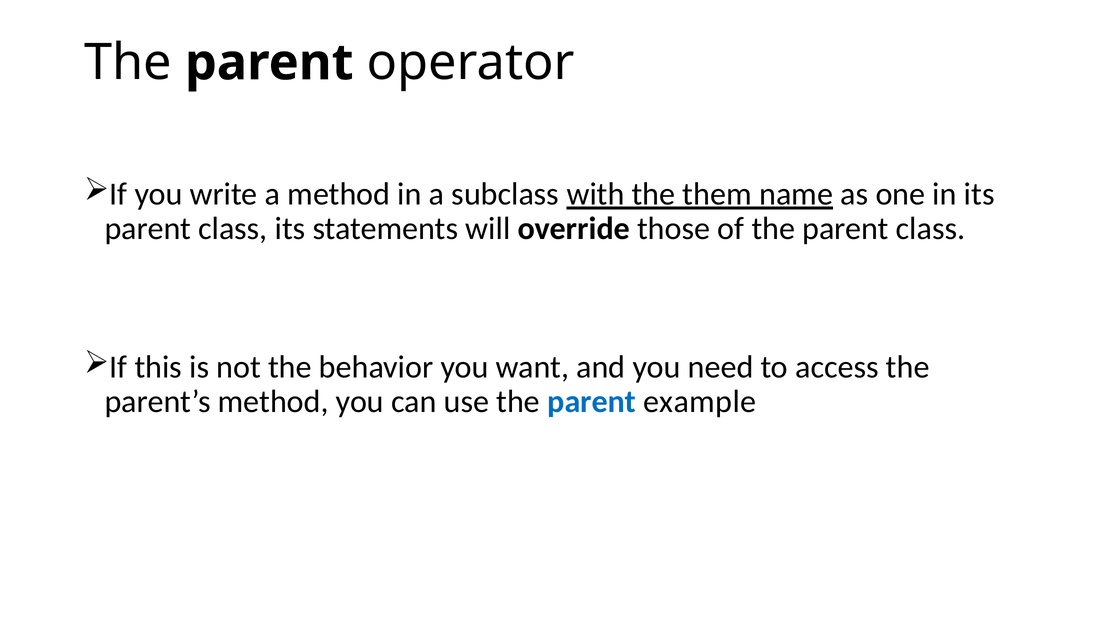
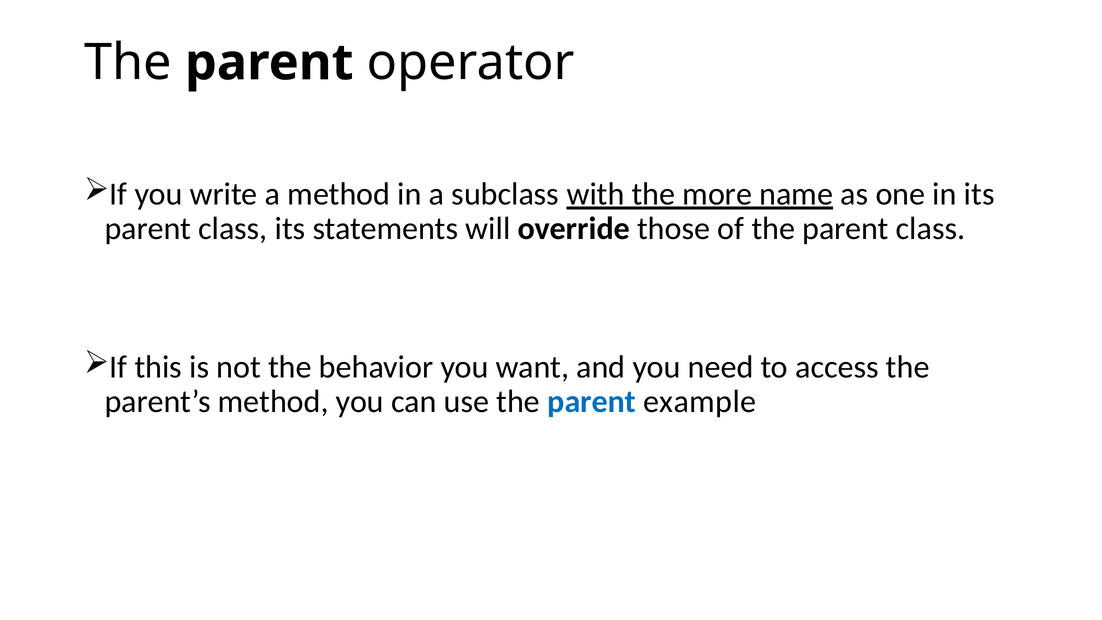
them: them -> more (717, 194)
